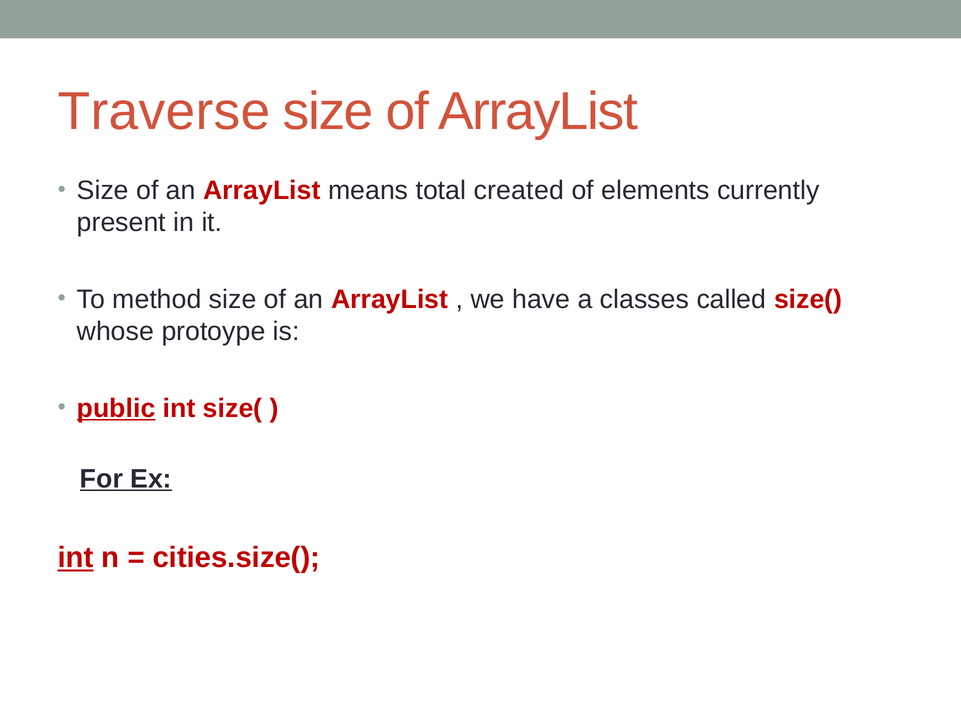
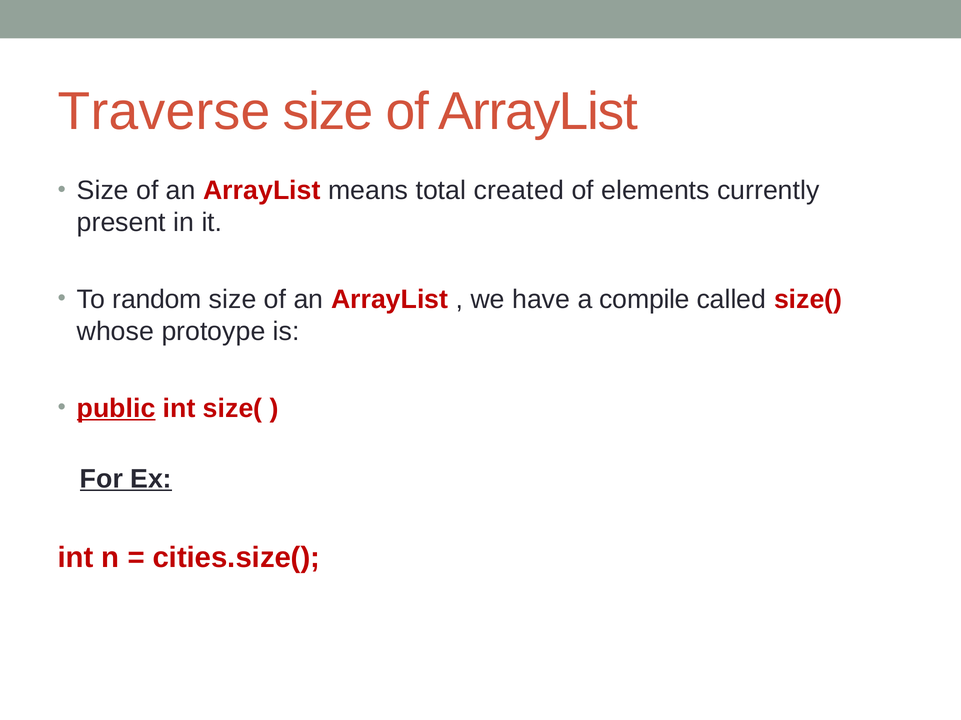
method: method -> random (157, 300)
classes: classes -> compile (645, 300)
int underline: present -> none (76, 558)
